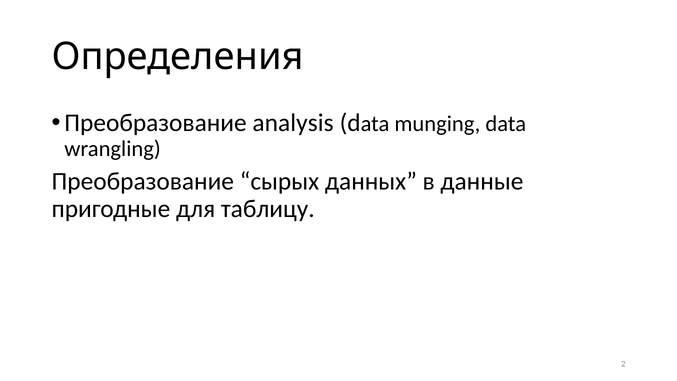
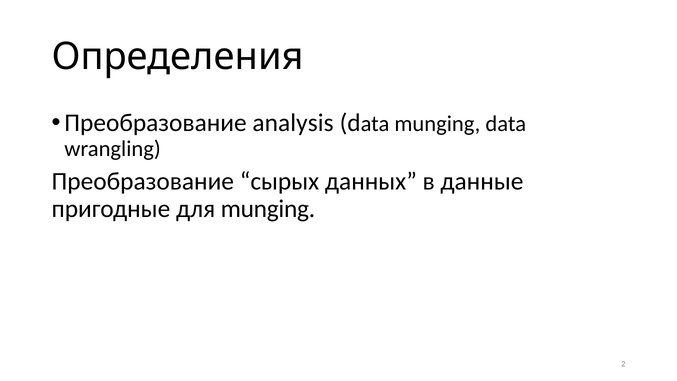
для таблицу: таблицу -> munging (268, 209)
